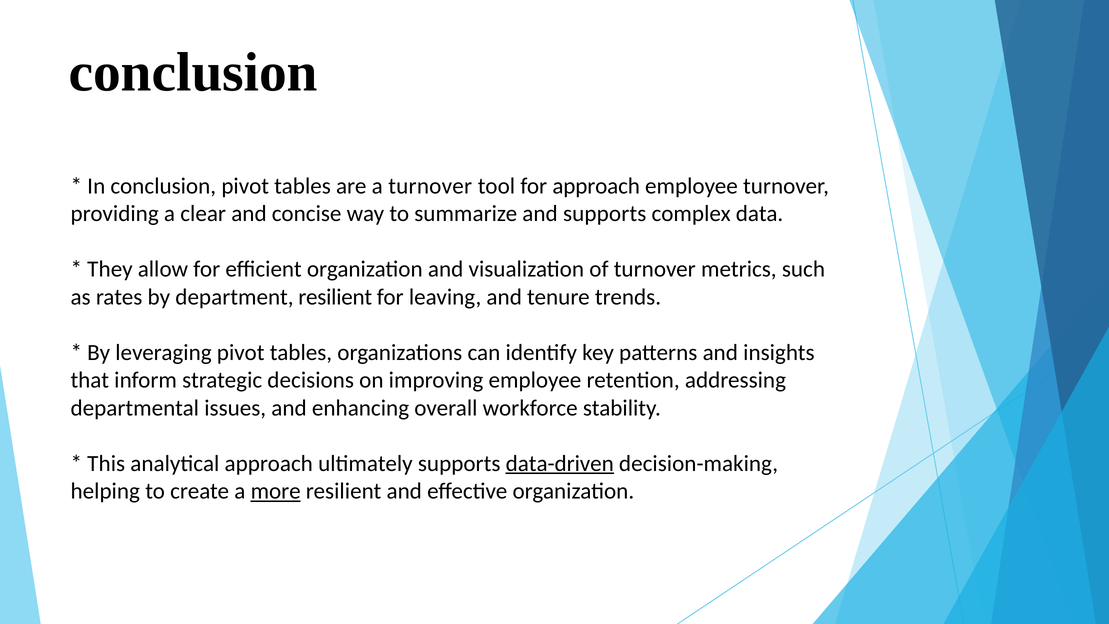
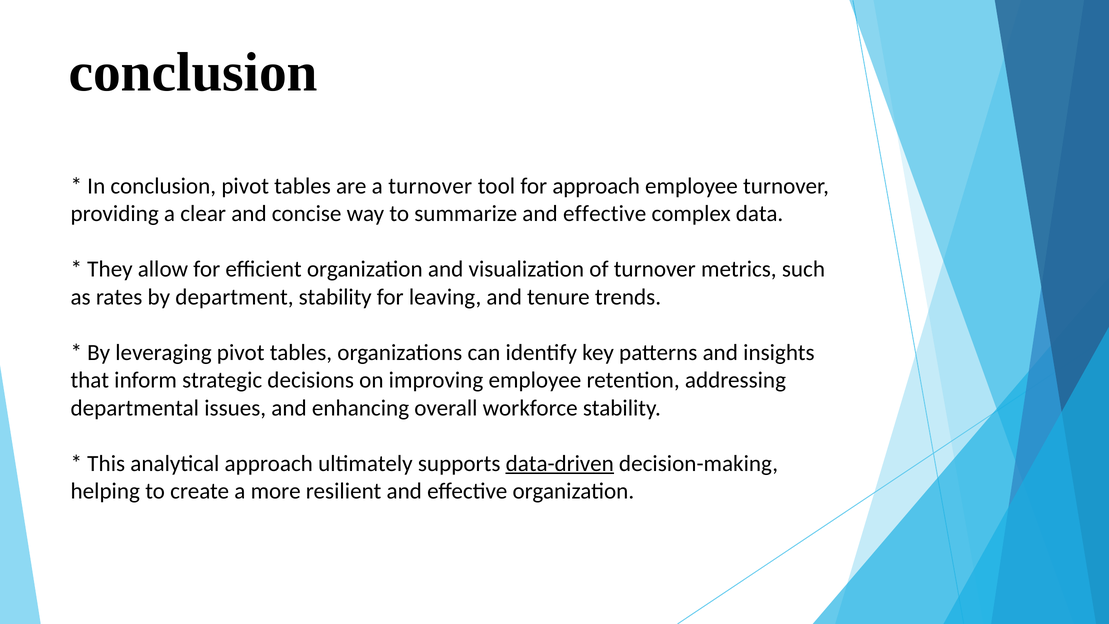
summarize and supports: supports -> effective (605, 214)
department resilient: resilient -> stability (335, 297)
more underline: present -> none (276, 491)
